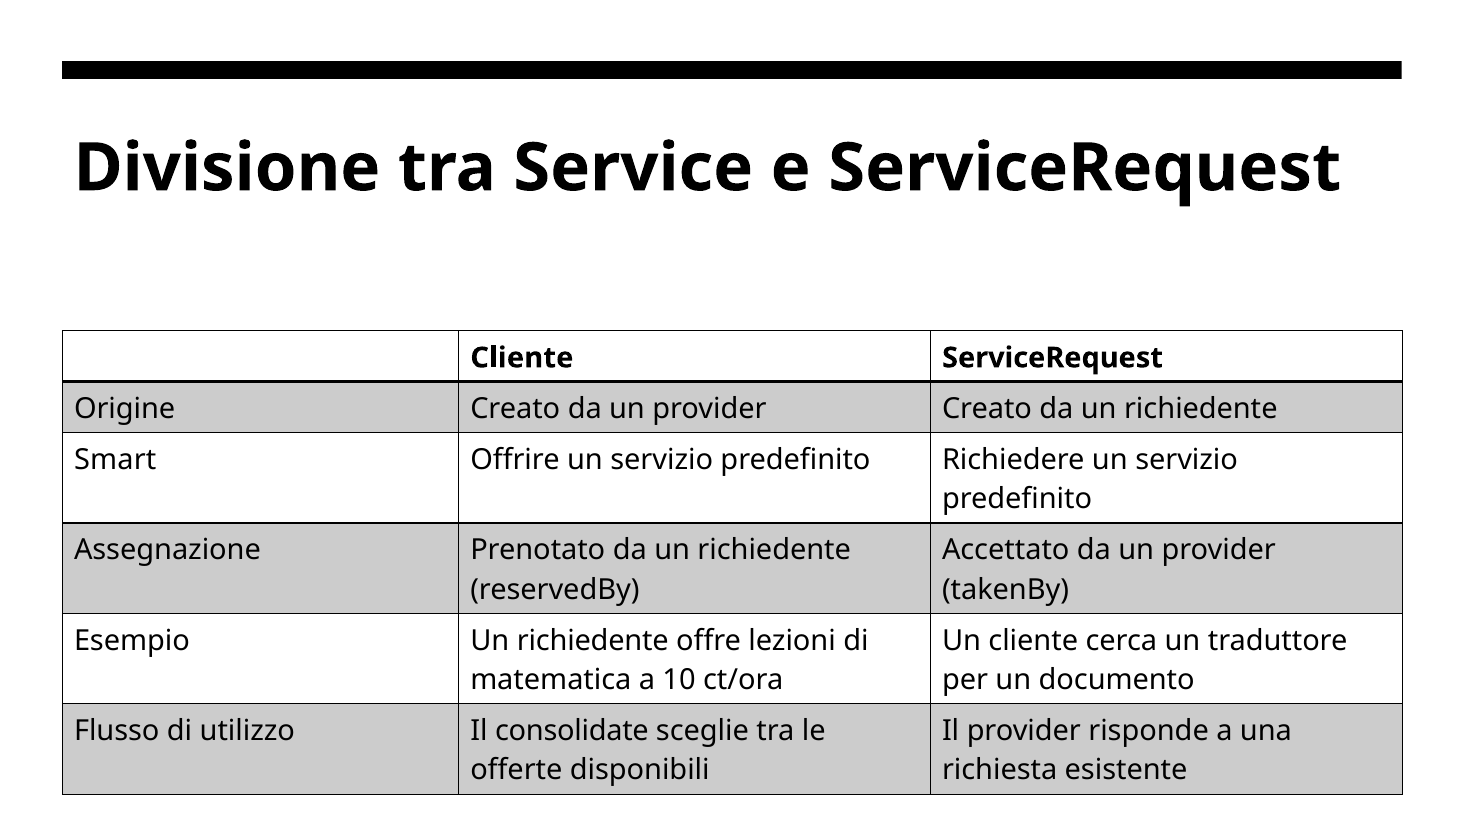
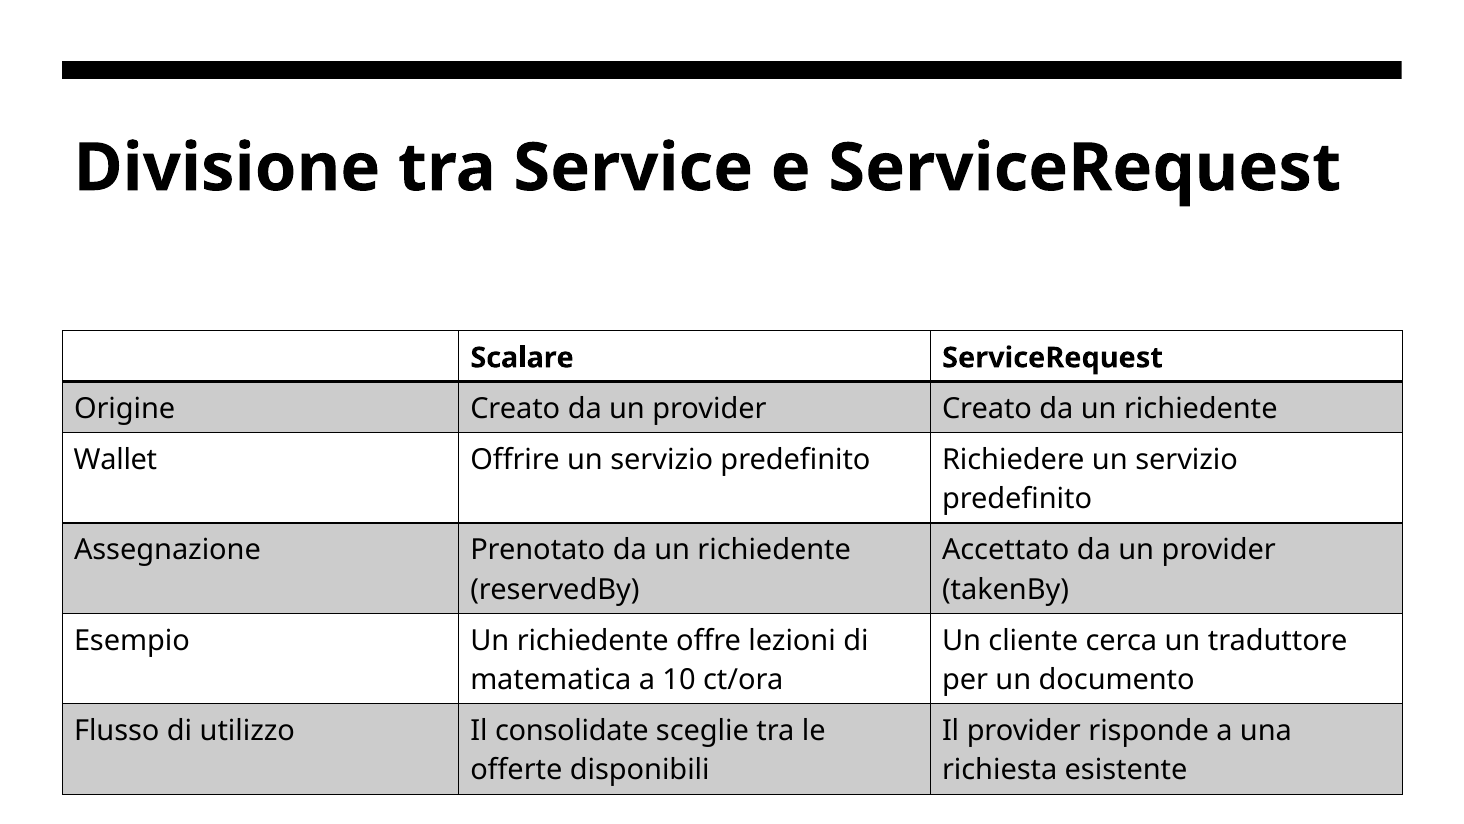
Cliente: Cliente -> Scalare (522, 358)
Smart: Smart -> Wallet (115, 460)
